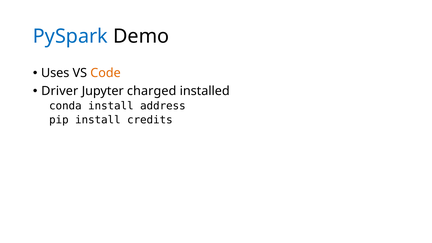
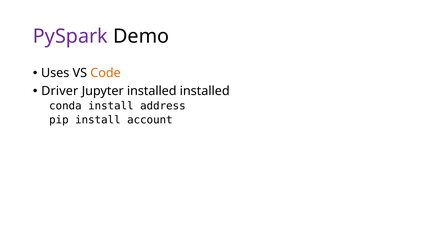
PySpark colour: blue -> purple (70, 36)
Jupyter charged: charged -> installed (152, 91)
credits: credits -> account (150, 120)
